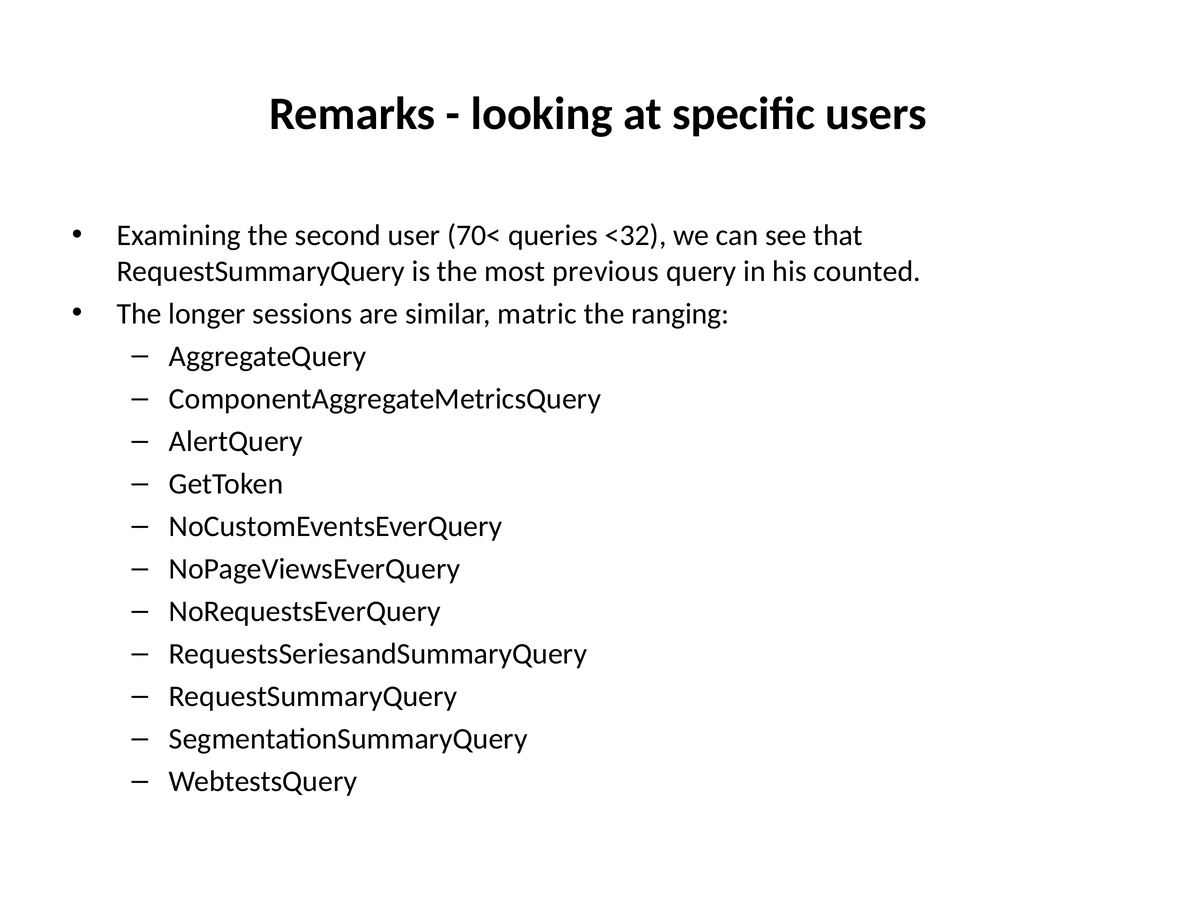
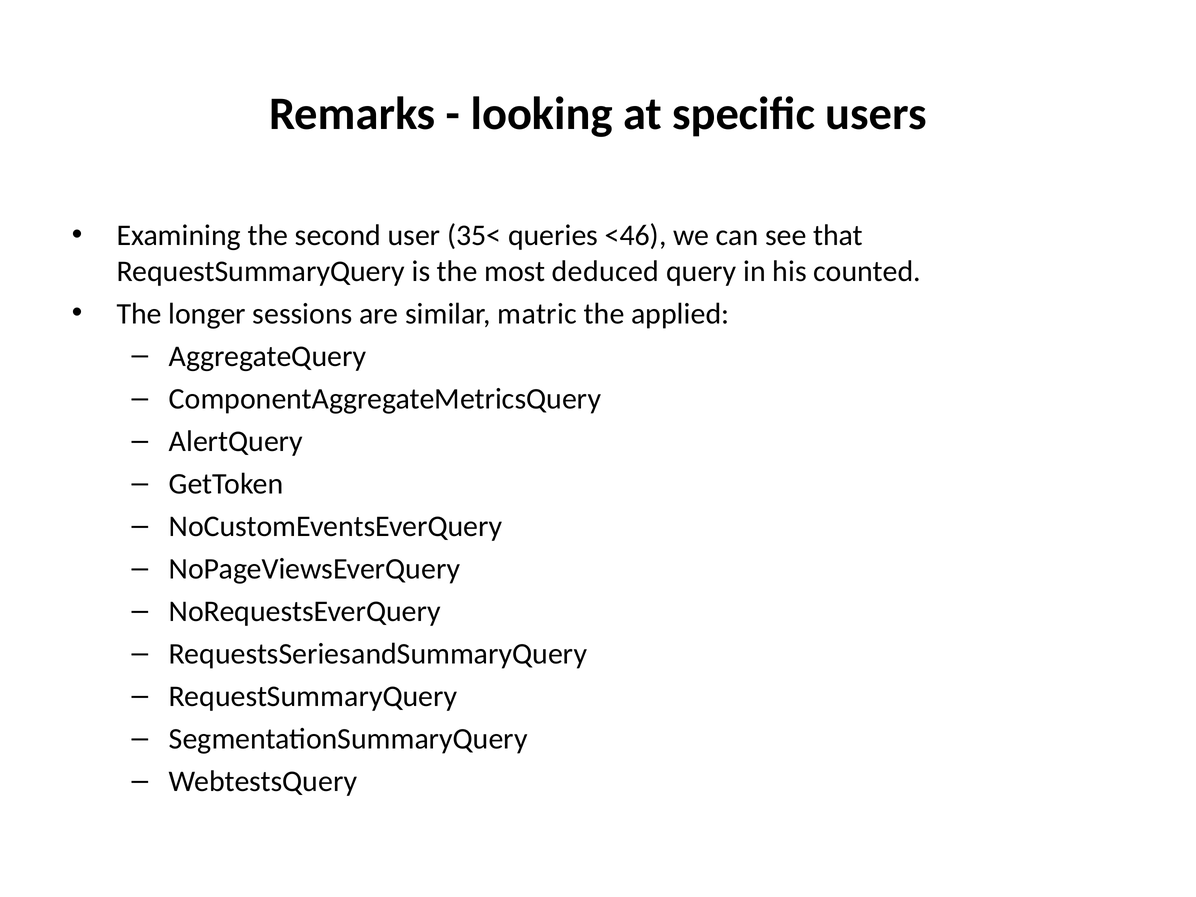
70<: 70< -> 35< (474, 235)
<32: <32 -> <46 (636, 235)
previous: previous -> deduced (605, 271)
ranging: ranging -> applied (680, 314)
